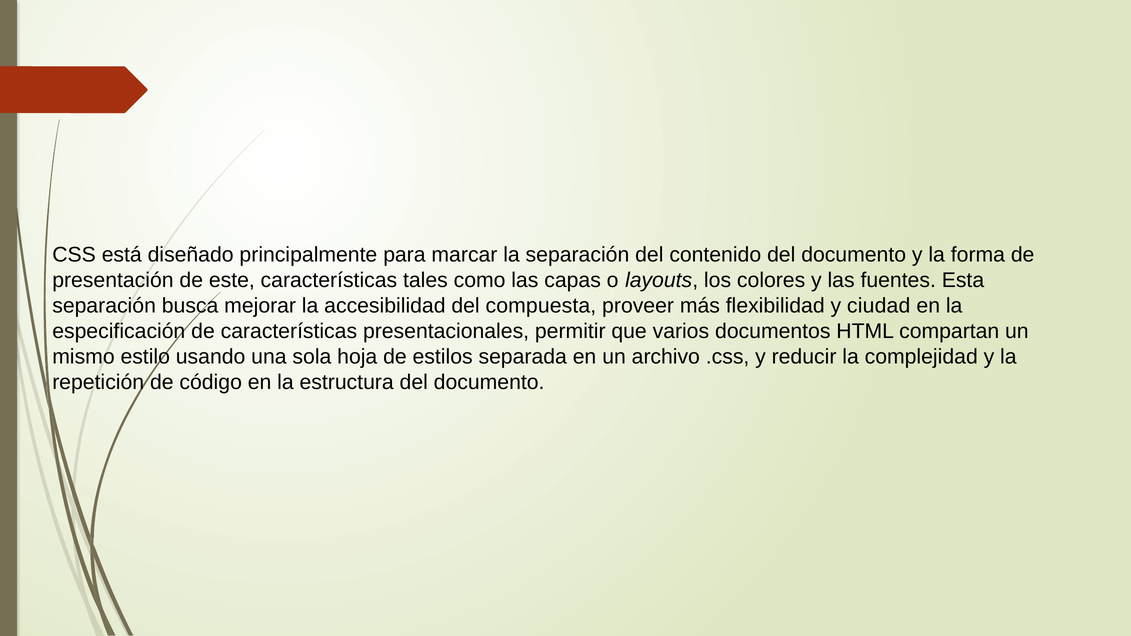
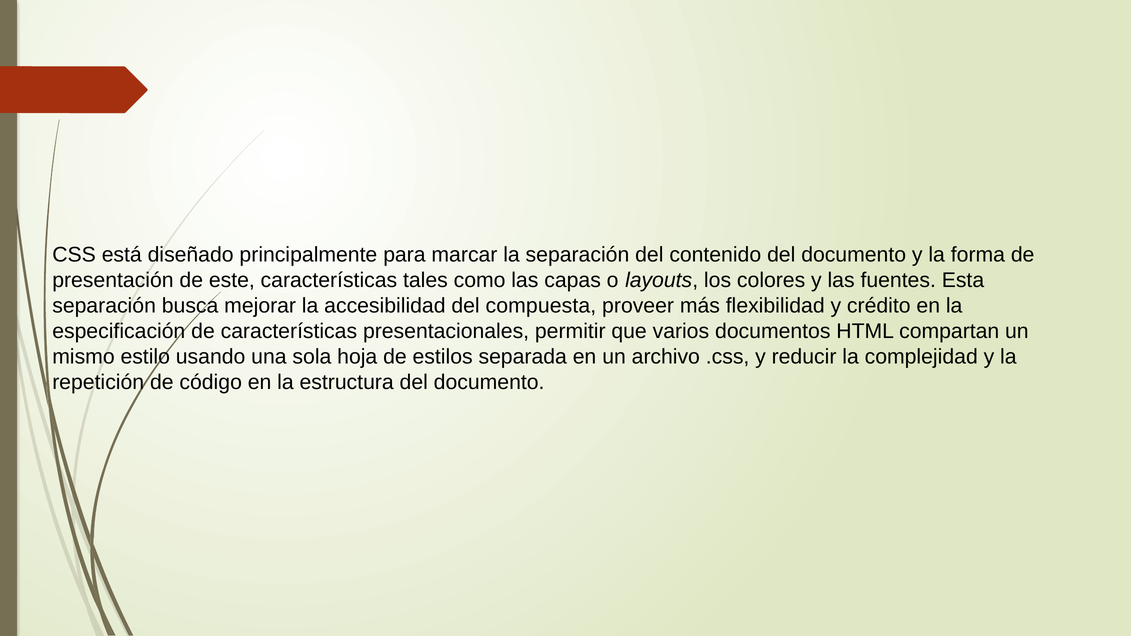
ciudad: ciudad -> crédito (879, 306)
